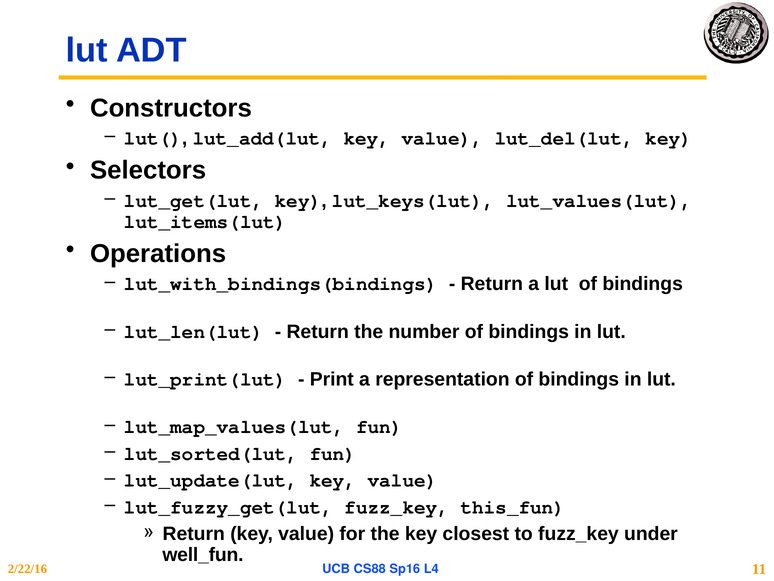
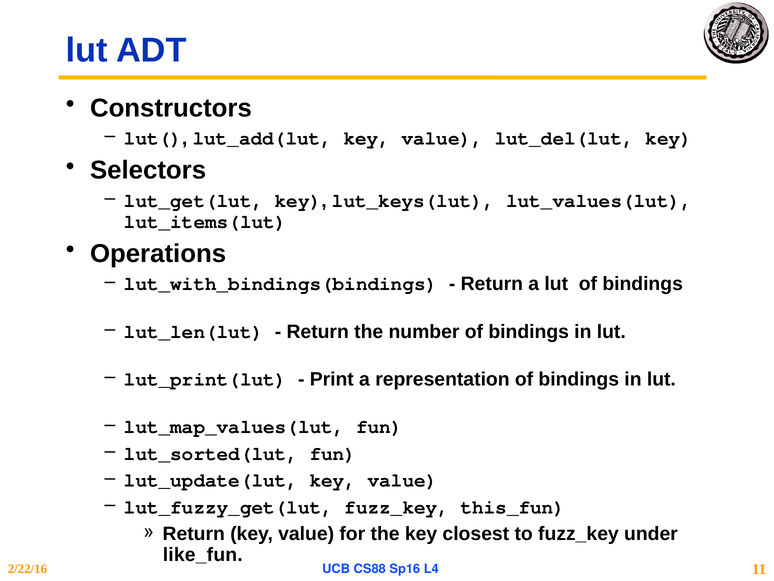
well_fun: well_fun -> like_fun (203, 554)
